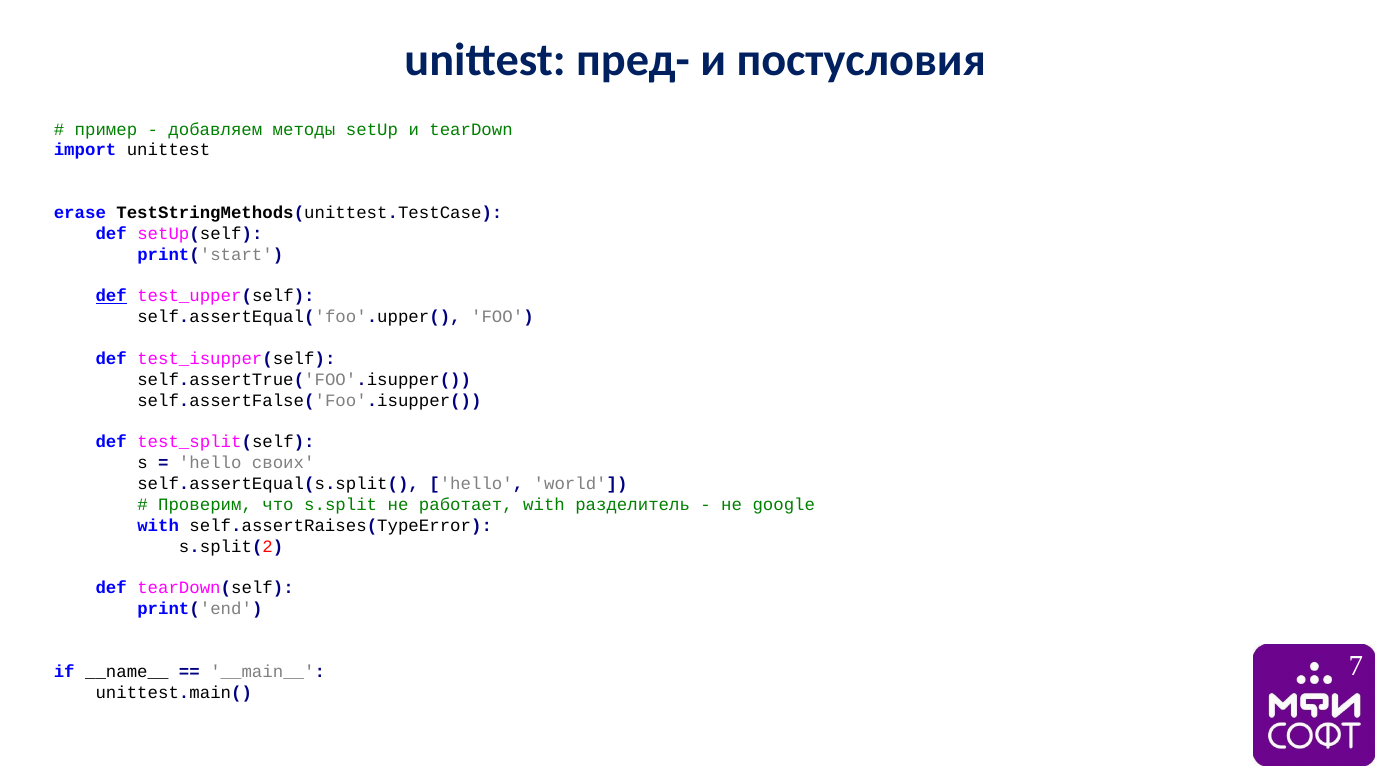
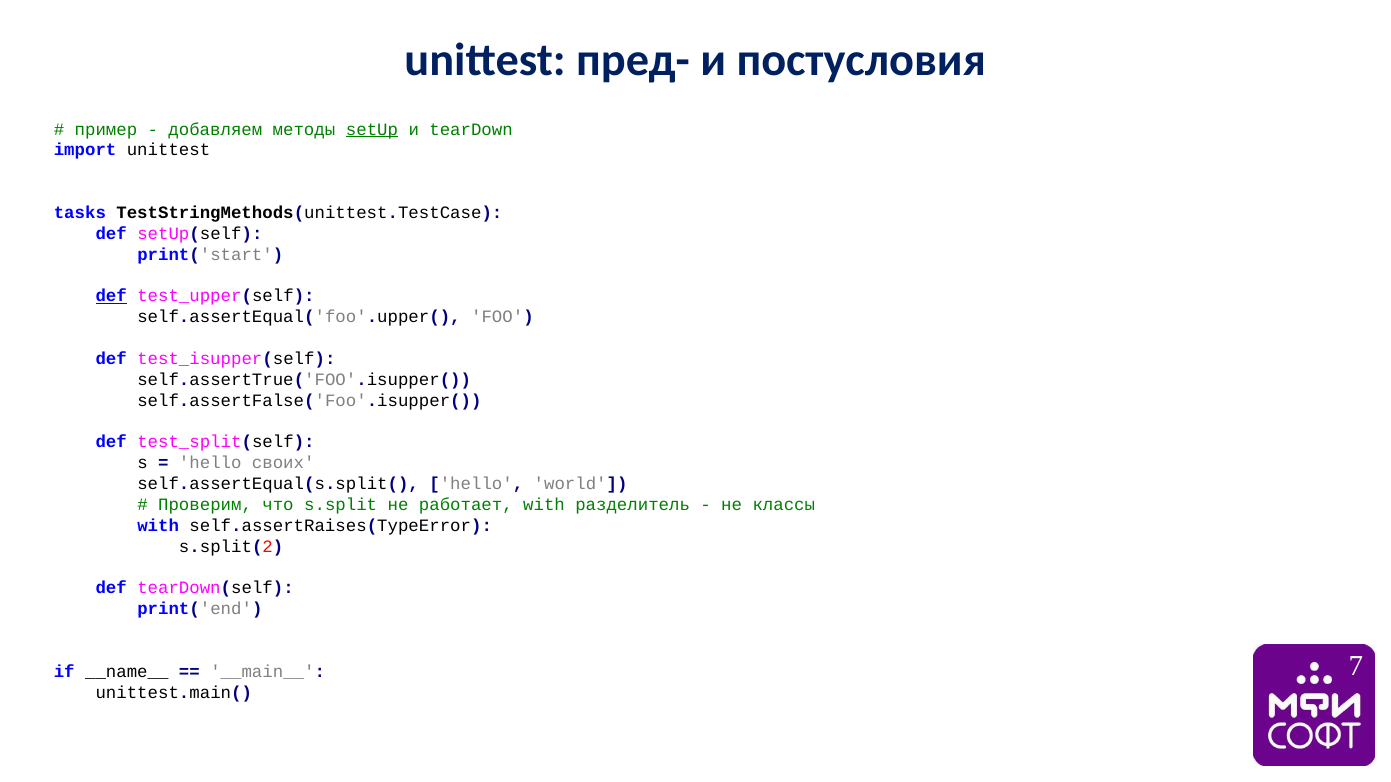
setUp underline: none -> present (372, 129)
erase: erase -> tasks (80, 213)
google: google -> классы (784, 505)
